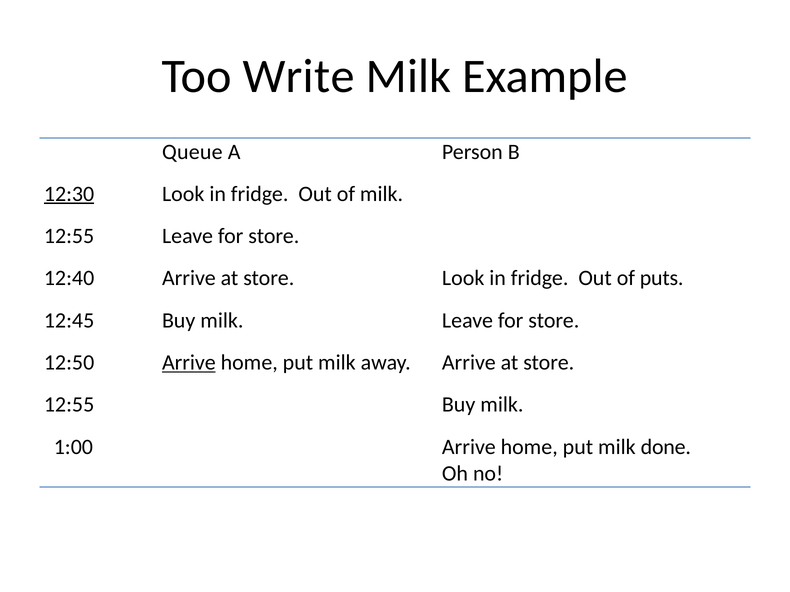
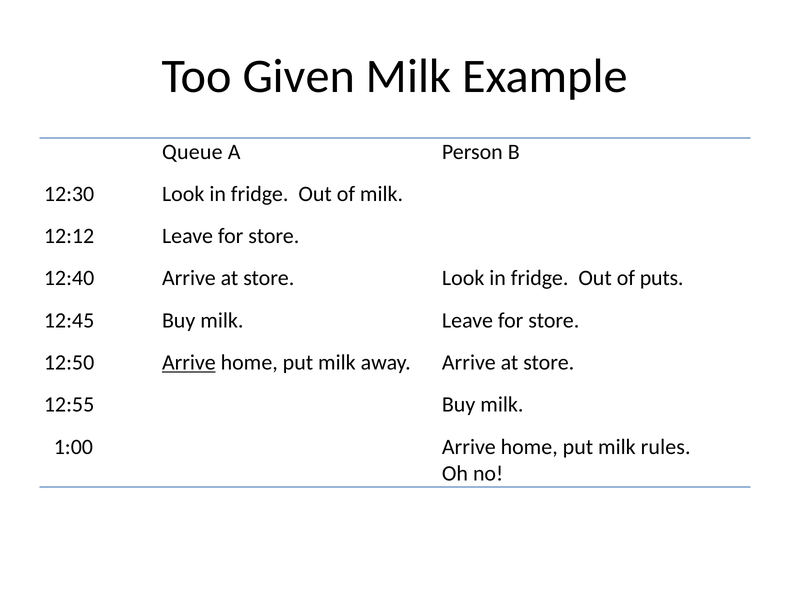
Write: Write -> Given (299, 76)
12:30 underline: present -> none (69, 194)
12:55: 12:55 -> 12:12 (69, 236)
done: done -> rules (666, 447)
